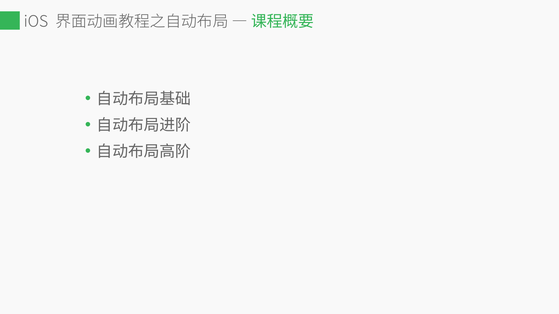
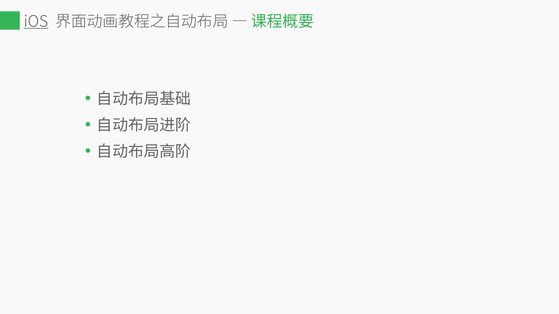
iOS underline: none -> present (36, 22)
